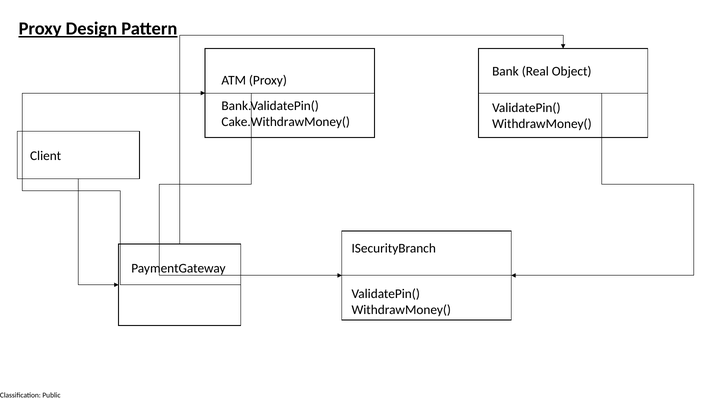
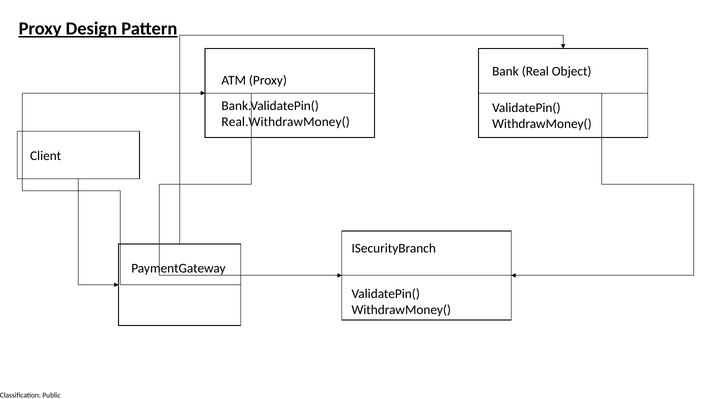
Cake.WithdrawMoney(: Cake.WithdrawMoney( -> Real.WithdrawMoney( (286, 122)
